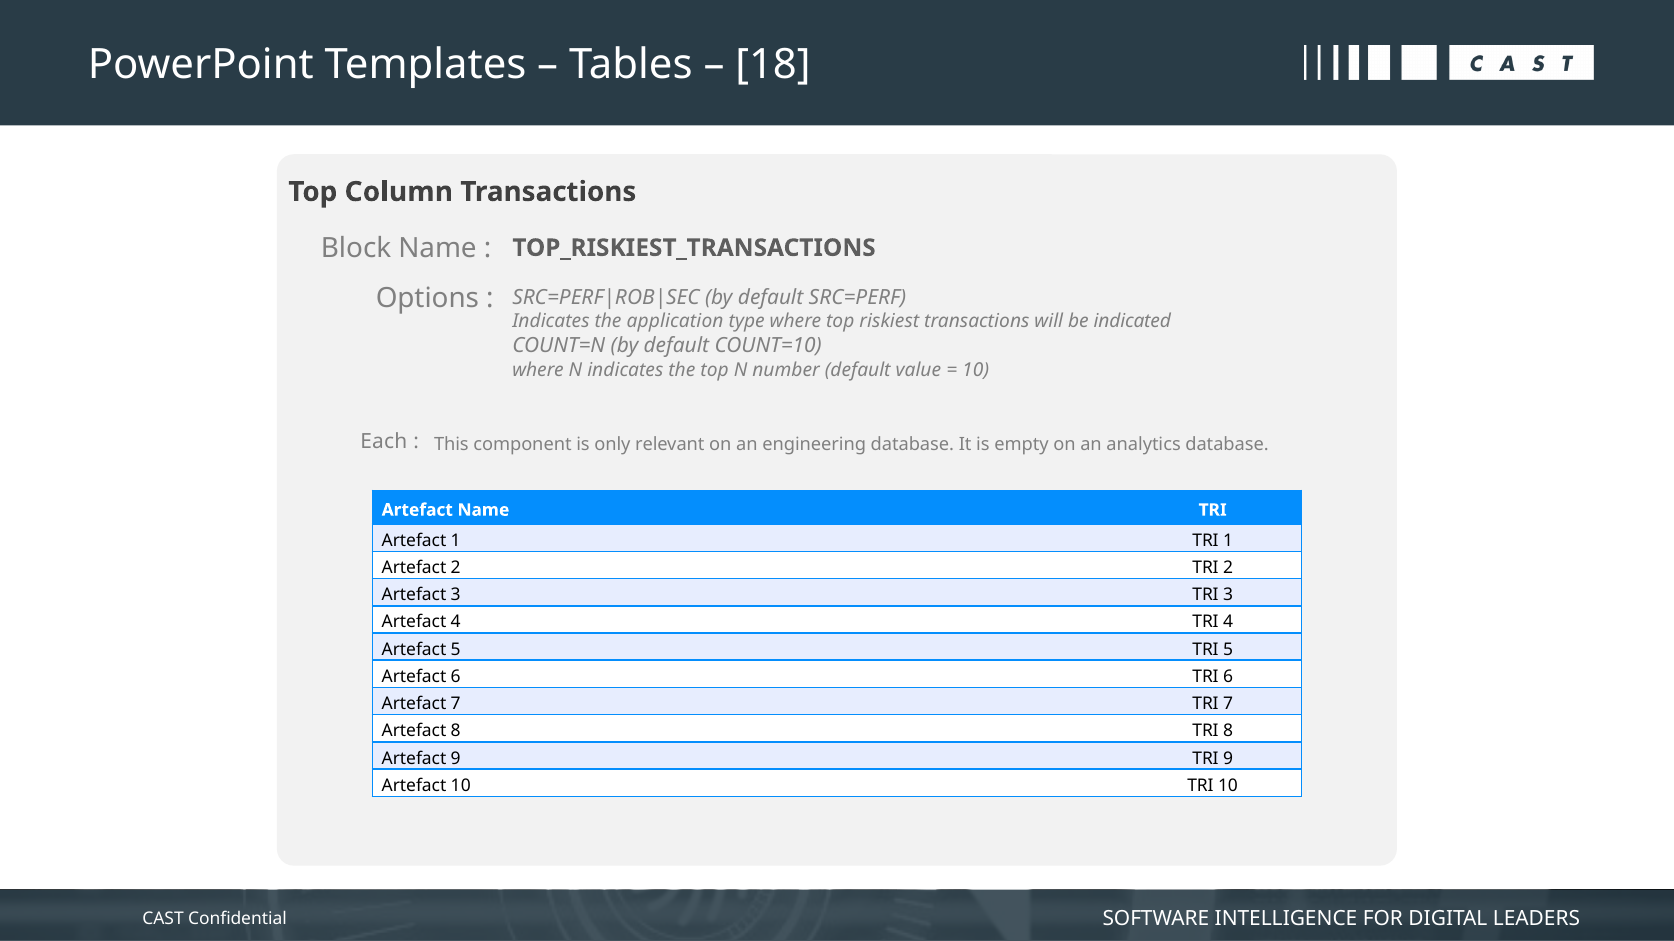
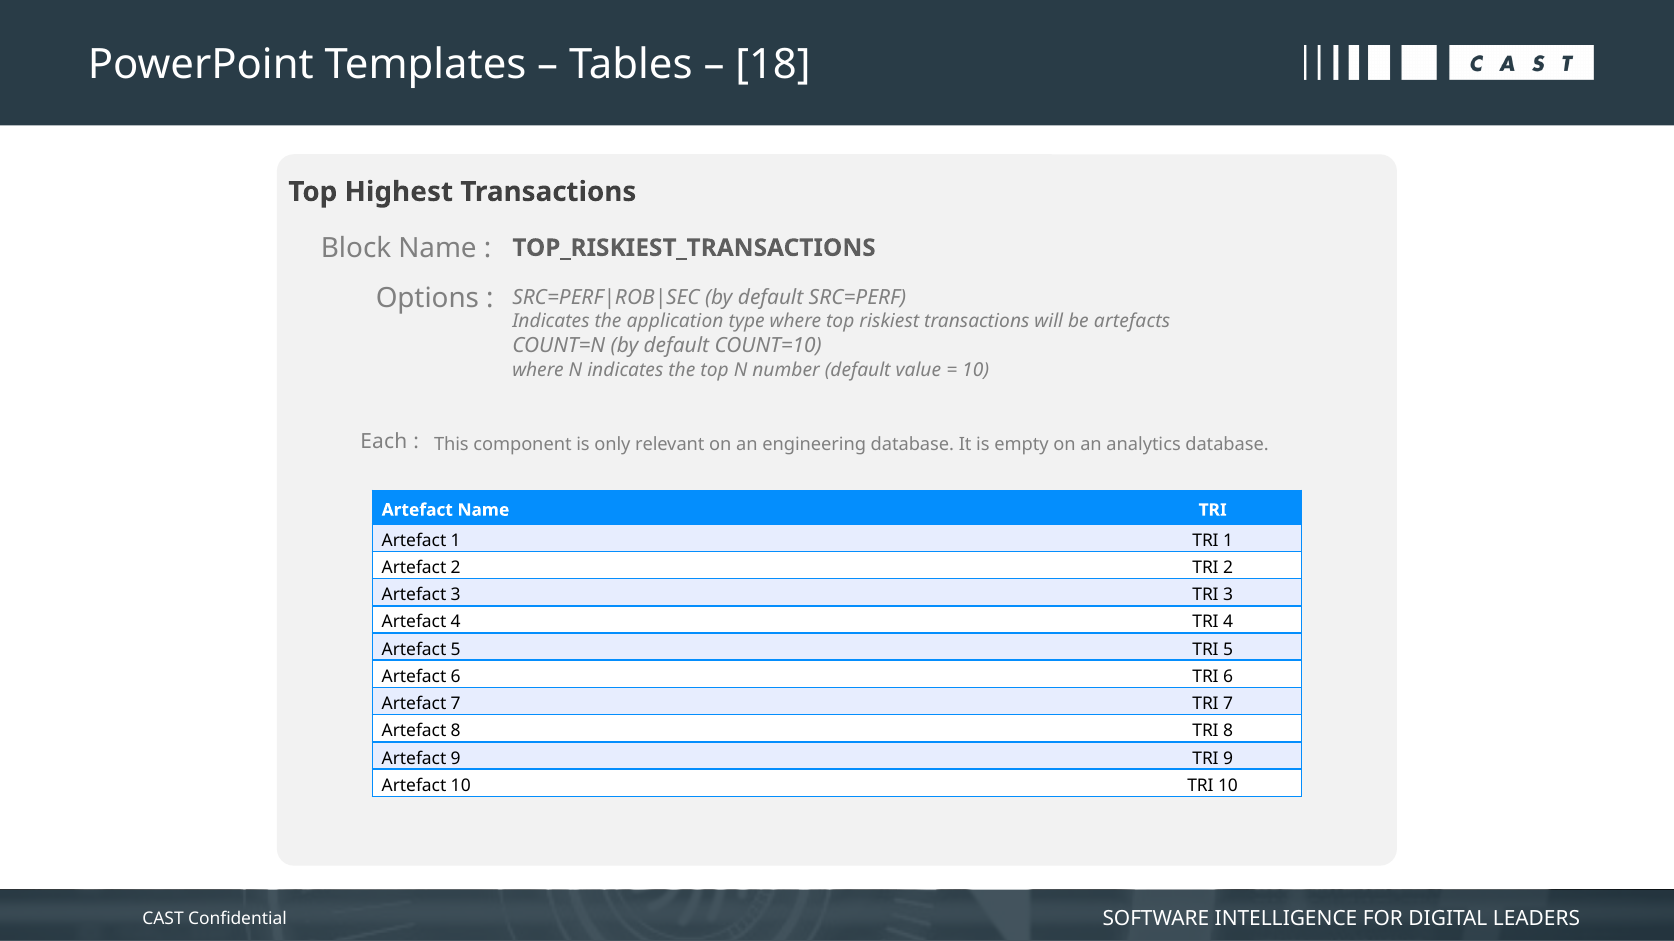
Column: Column -> Highest (399, 192)
indicated: indicated -> artefacts (1132, 322)
